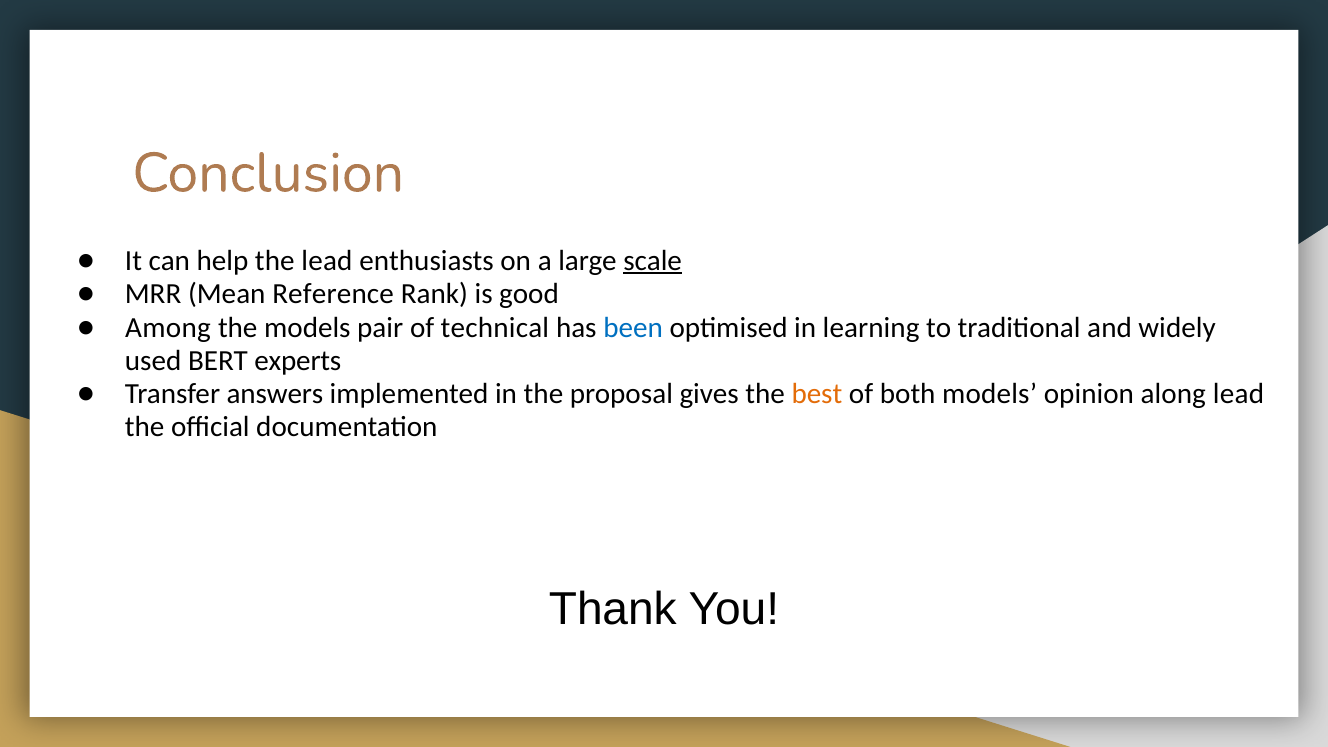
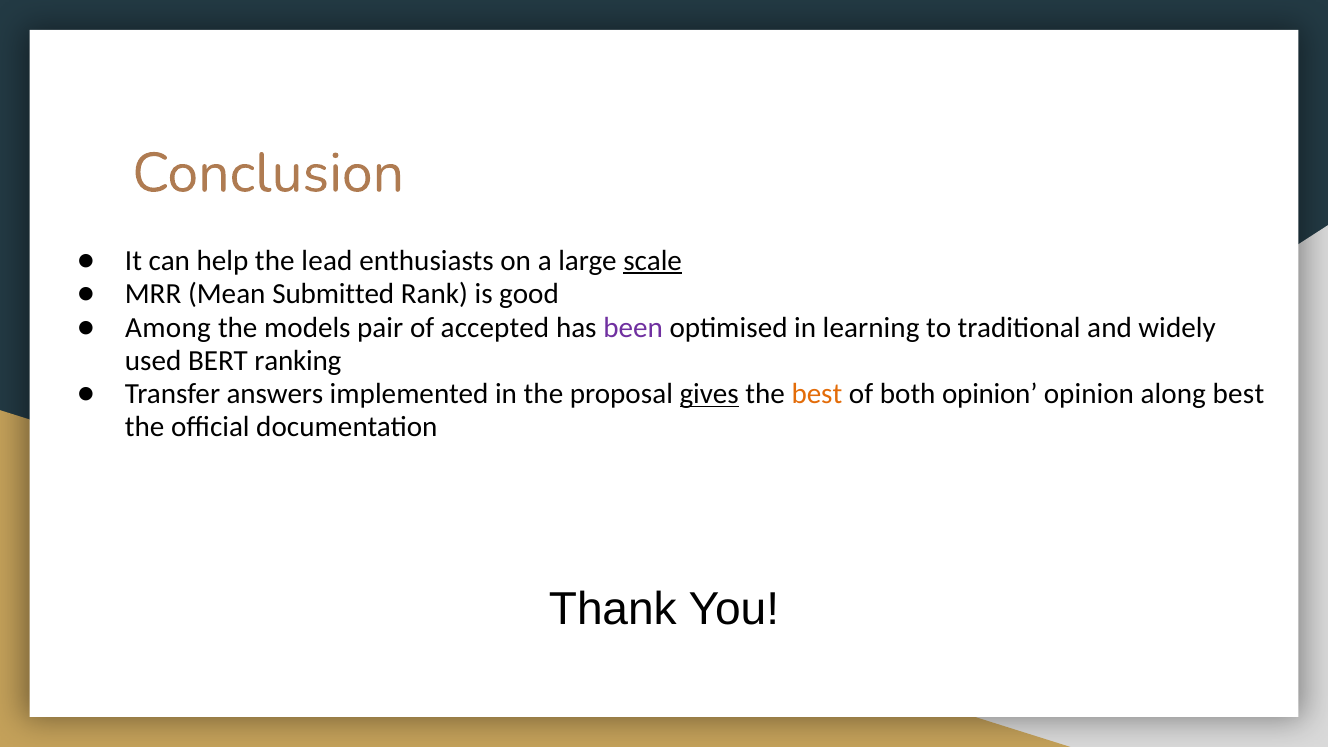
Reference: Reference -> Submitted (333, 294)
technical: technical -> accepted (495, 327)
been colour: blue -> purple (633, 327)
experts: experts -> ranking (298, 361)
gives underline: none -> present (709, 394)
both models: models -> opinion (990, 394)
along lead: lead -> best (1238, 394)
